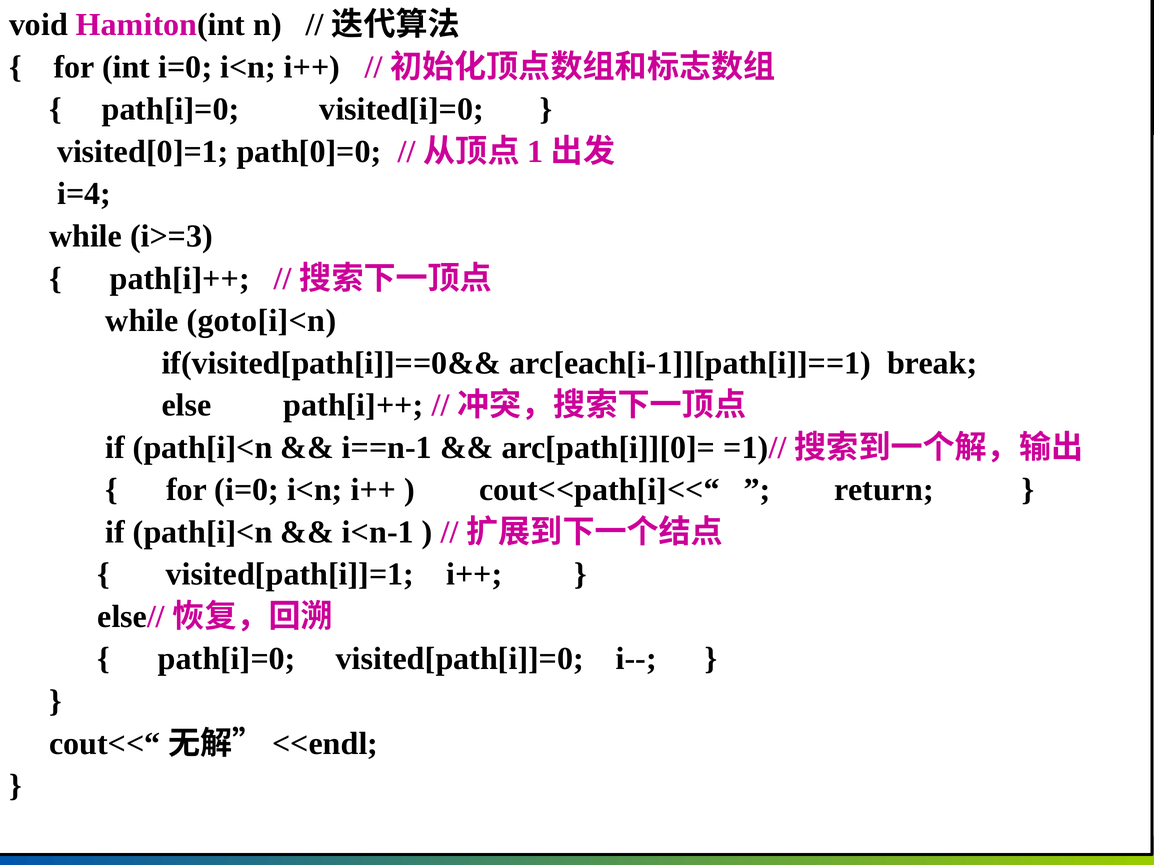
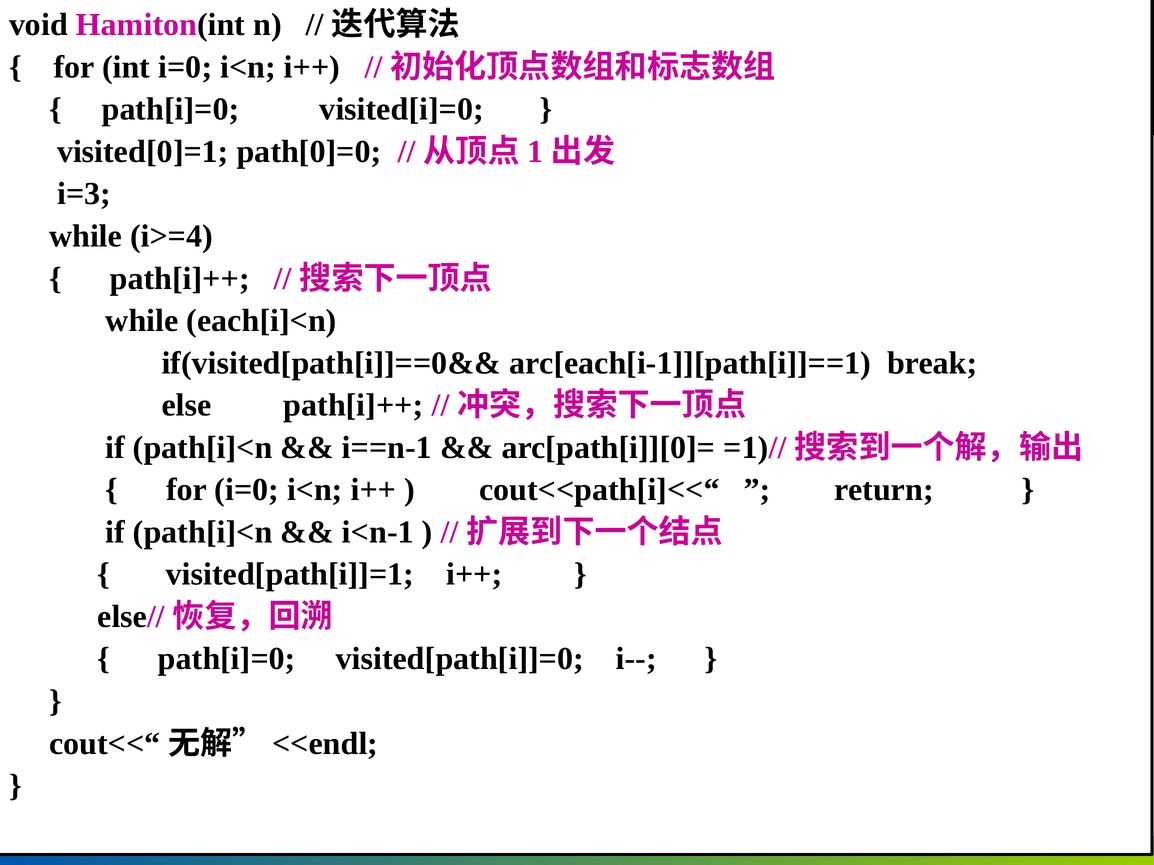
i=4: i=4 -> i=3 (84, 194)
i>=3: i>=3 -> i>=4 (172, 236)
goto[i]<n: goto[i]<n -> each[i]<n (262, 321)
